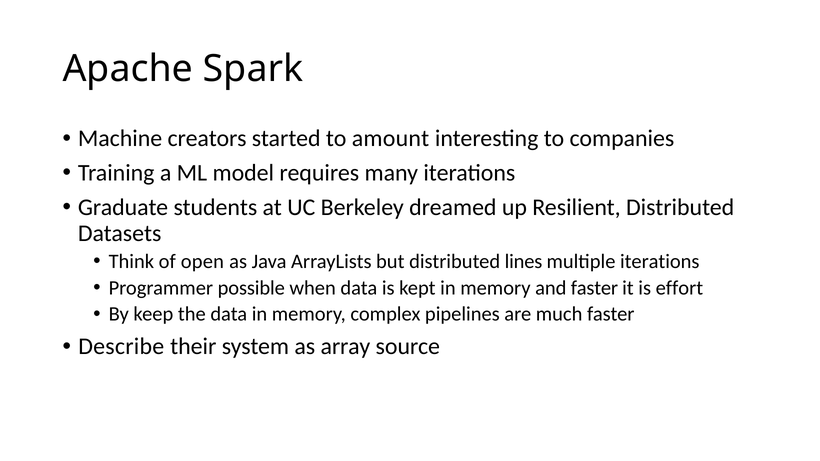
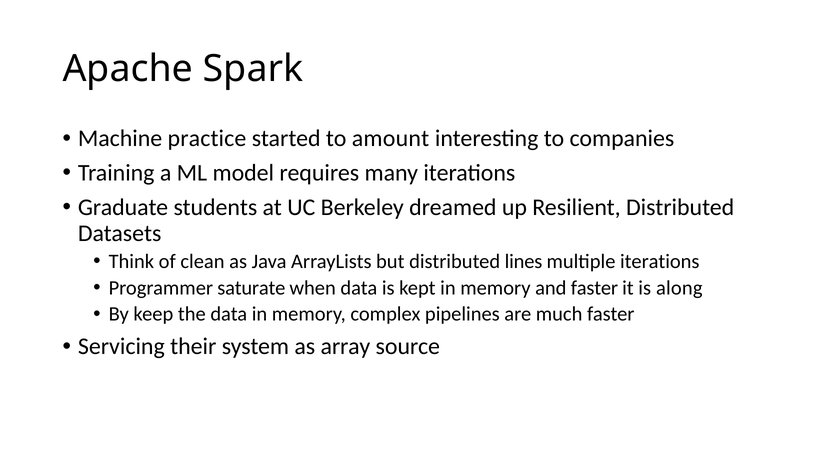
creators: creators -> practice (207, 139)
open: open -> clean (203, 262)
possible: possible -> saturate (251, 288)
effort: effort -> along (679, 288)
Describe: Describe -> Servicing (121, 347)
